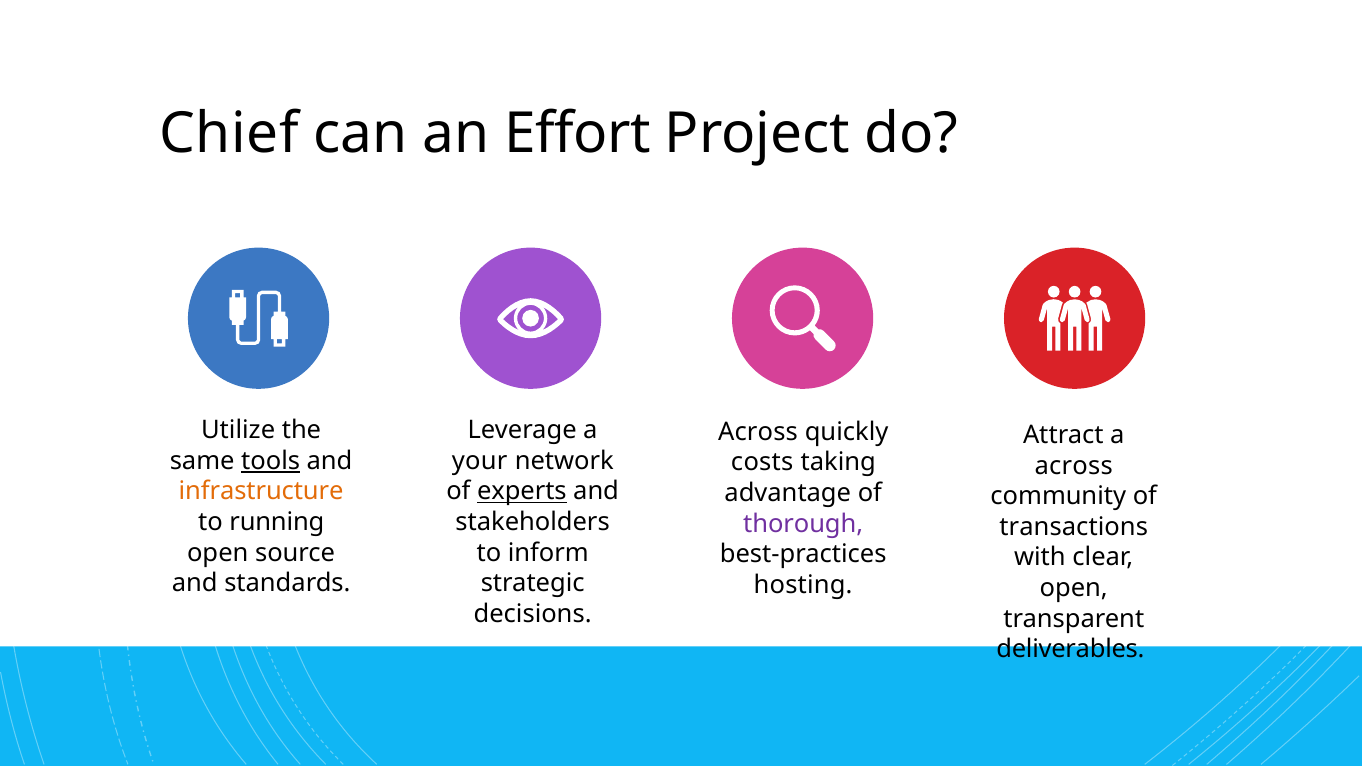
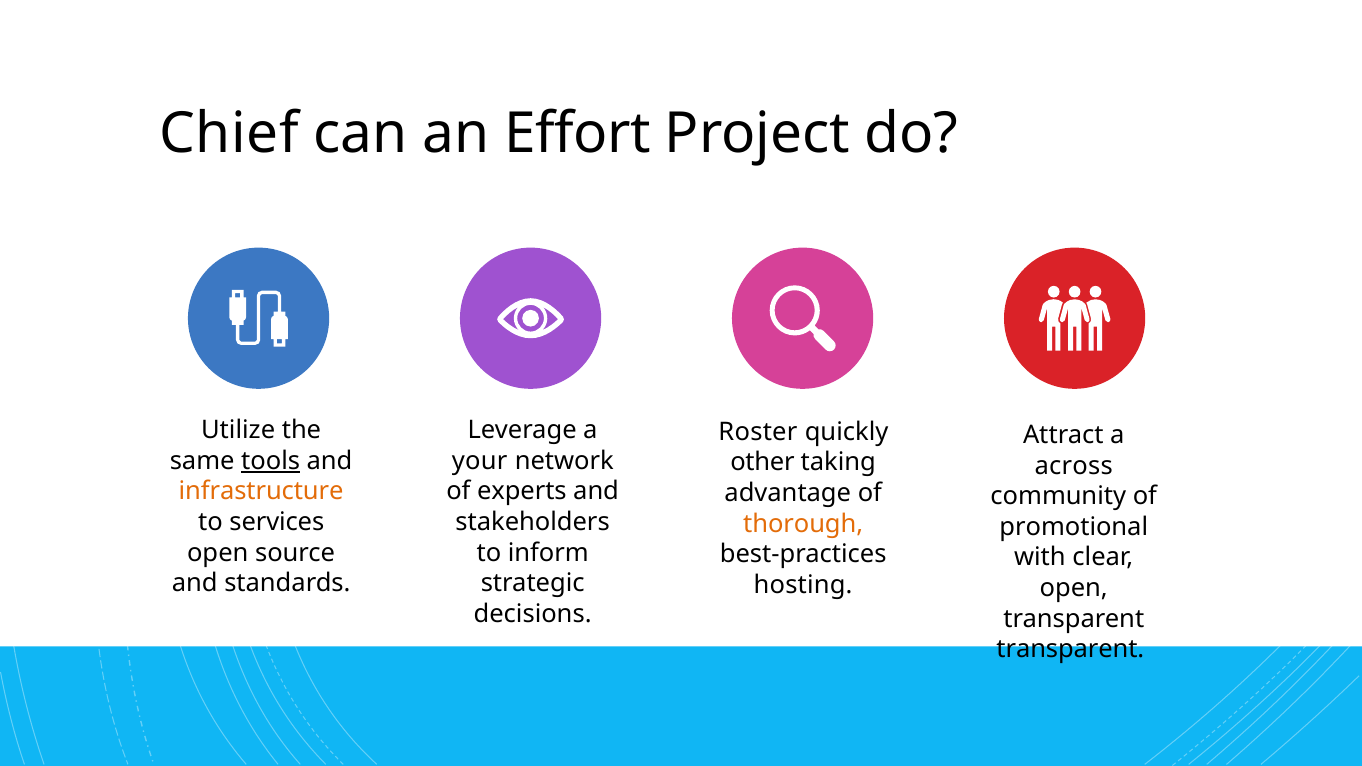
Across: Across -> Roster (758, 432)
costs: costs -> other (762, 462)
experts underline: present -> none (522, 492)
running: running -> services (277, 522)
thorough colour: purple -> orange (803, 524)
transactions: transactions -> promotional (1074, 527)
deliverables: deliverables -> transparent (1070, 650)
